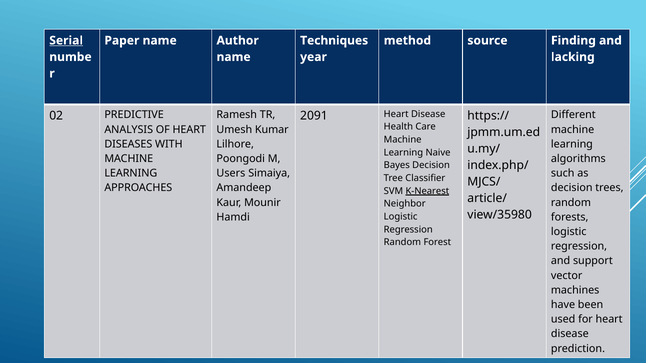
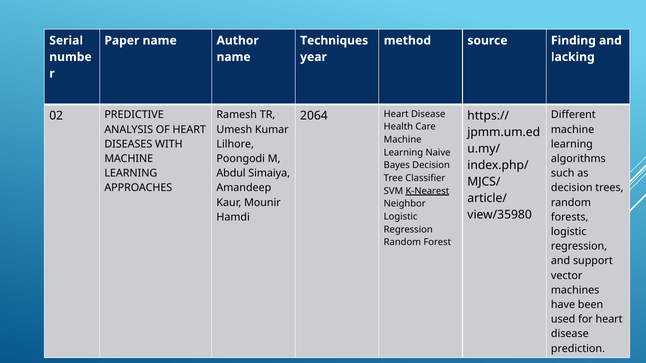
Serial underline: present -> none (66, 41)
2091: 2091 -> 2064 (314, 116)
Users: Users -> Abdul (231, 174)
